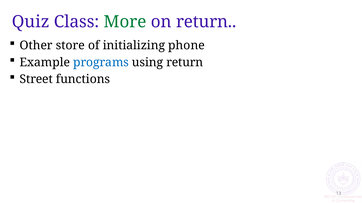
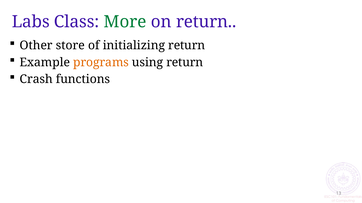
Quiz: Quiz -> Labs (31, 22)
initializing phone: phone -> return (187, 46)
programs colour: blue -> orange (101, 63)
Street: Street -> Crash (36, 79)
